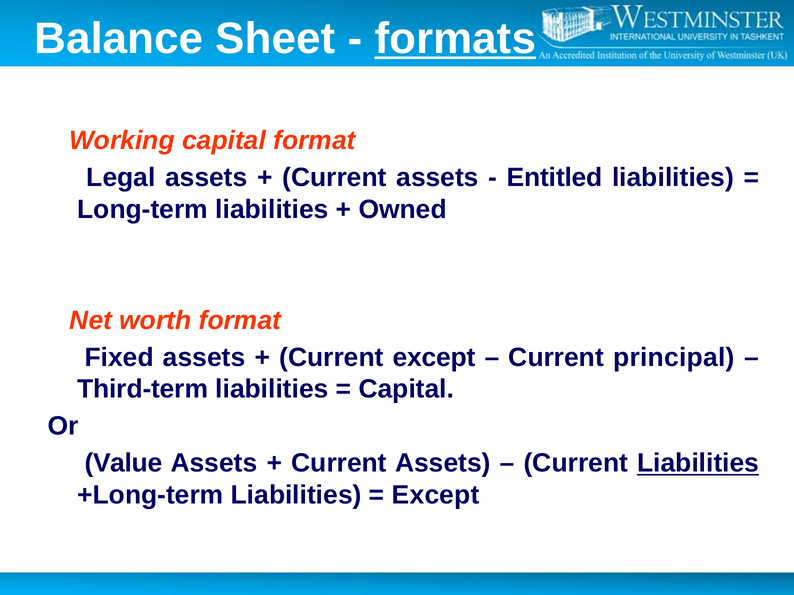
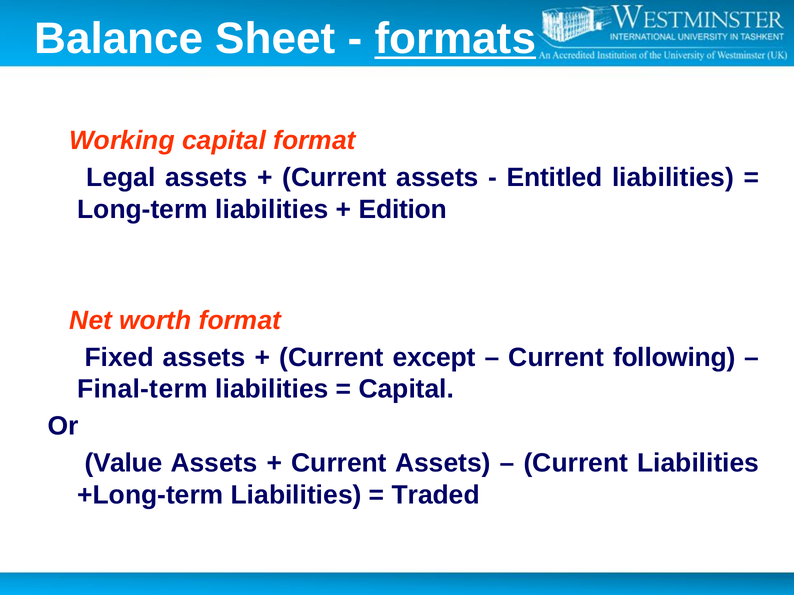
Owned: Owned -> Edition (403, 210)
principal: principal -> following (674, 358)
Third-term: Third-term -> Final-term (143, 389)
Liabilities underline: present -> none (698, 464)
Except: Except -> Traded (436, 495)
